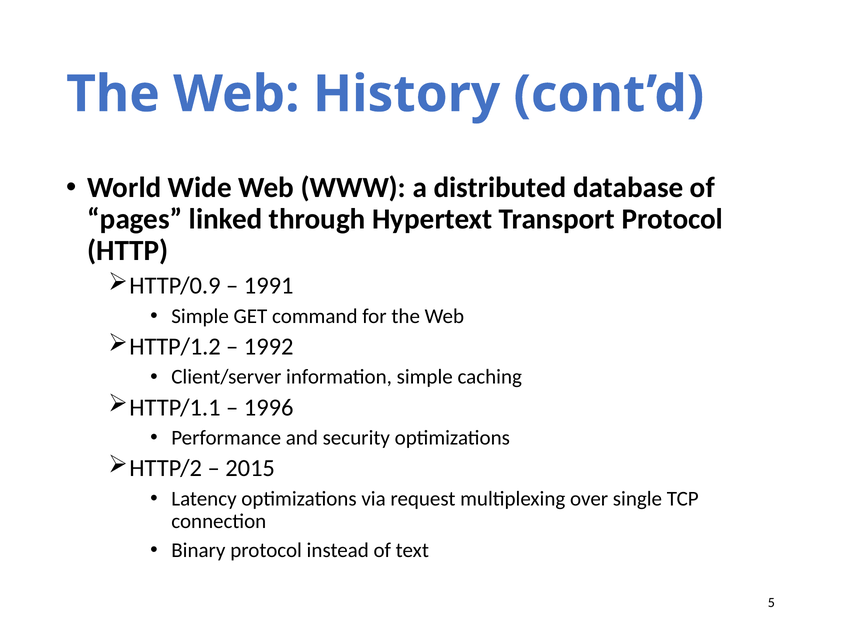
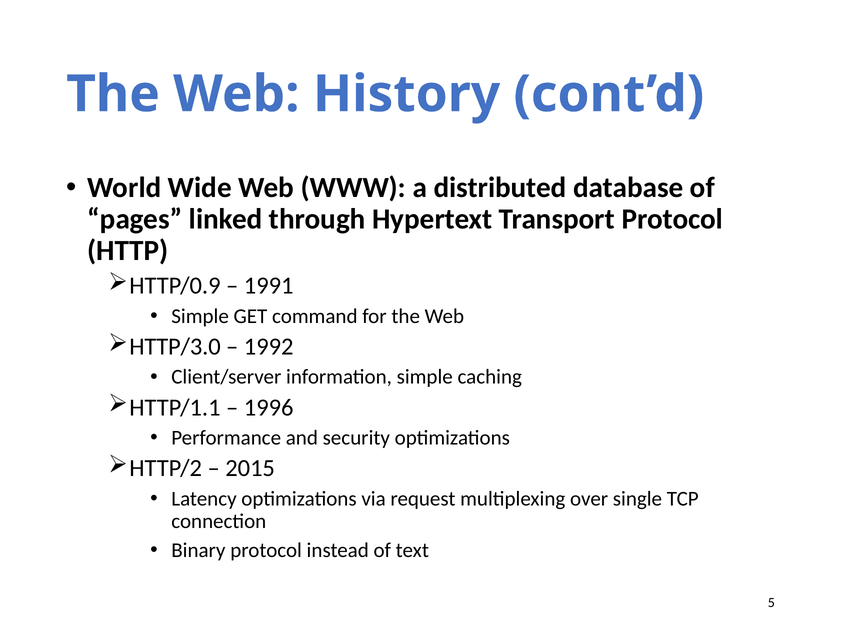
HTTP/1.2: HTTP/1.2 -> HTTP/3.0 (175, 346)
